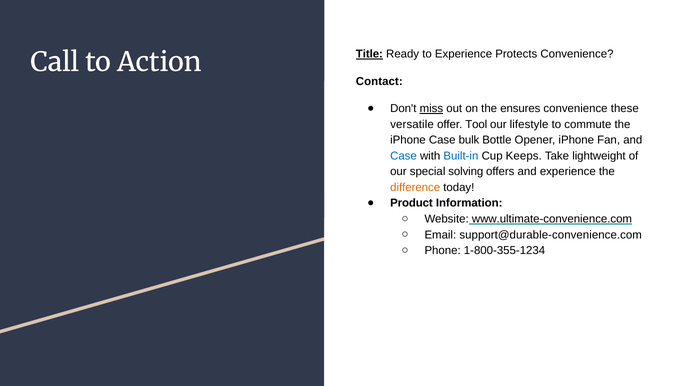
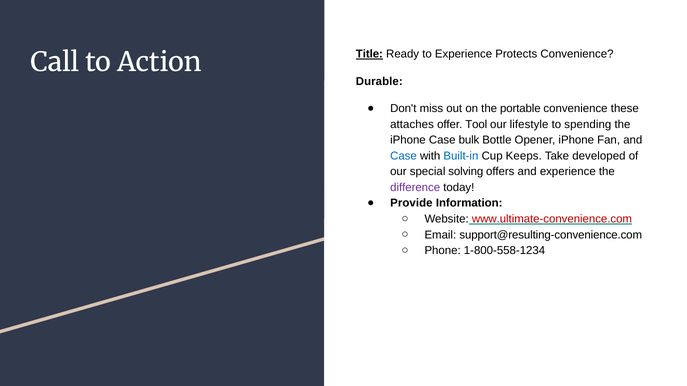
Contact: Contact -> Durable (379, 81)
miss underline: present -> none (431, 109)
ensures: ensures -> portable (520, 109)
versatile: versatile -> attaches (412, 124)
commute: commute -> spending (588, 124)
lightweight: lightweight -> developed (599, 156)
difference colour: orange -> purple (415, 188)
Product: Product -> Provide (411, 203)
www.ultimate-convenience.com colour: black -> red (552, 219)
support@durable-convenience.com: support@durable-convenience.com -> support@resulting-convenience.com (551, 235)
1-800-355-1234: 1-800-355-1234 -> 1-800-558-1234 (505, 251)
